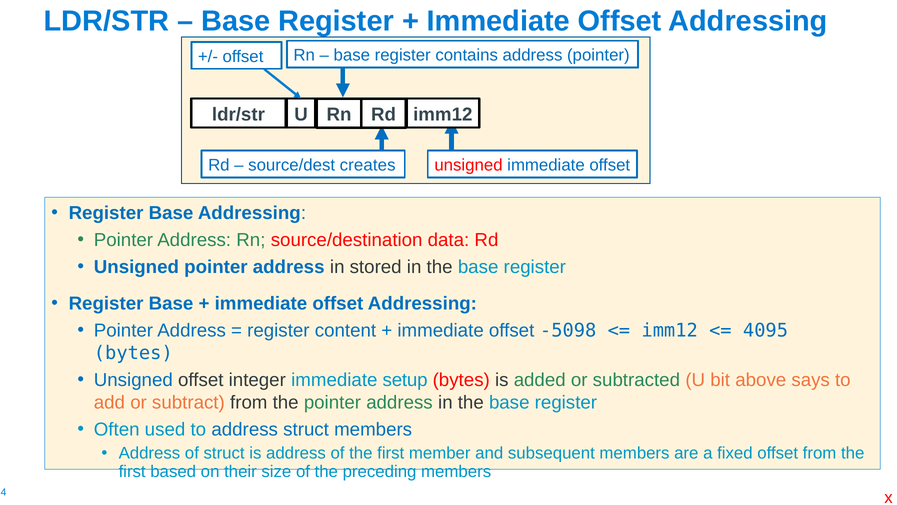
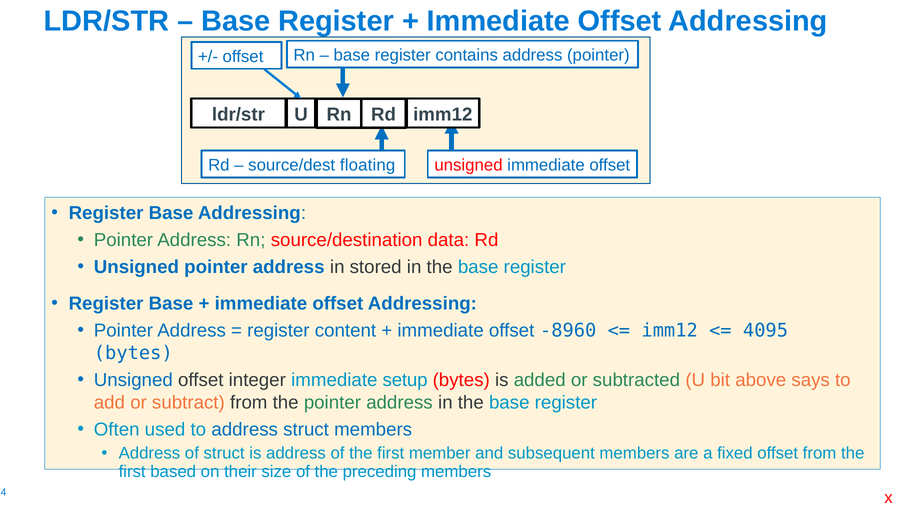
creates: creates -> floating (368, 165)
-5098: -5098 -> -8960 (568, 330)
